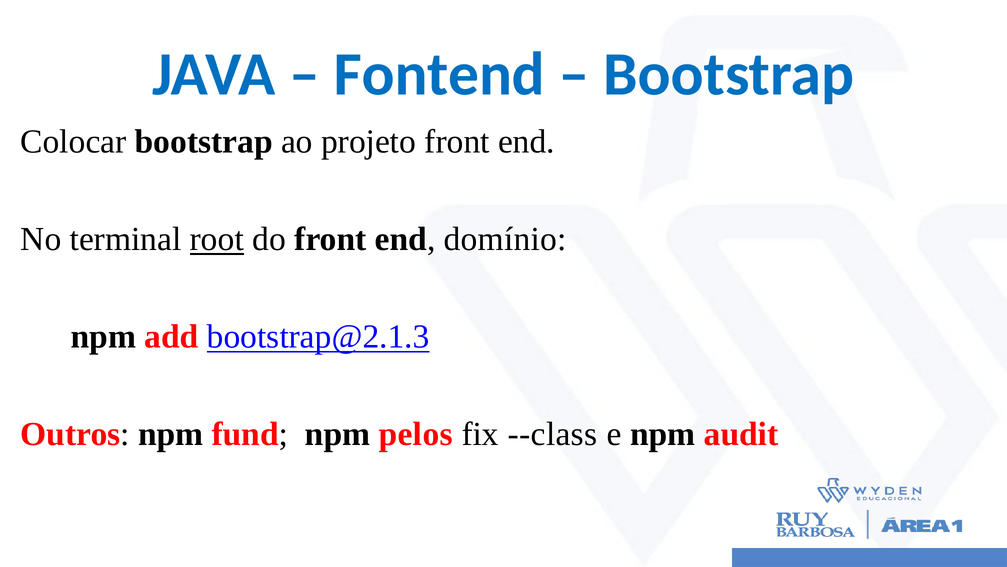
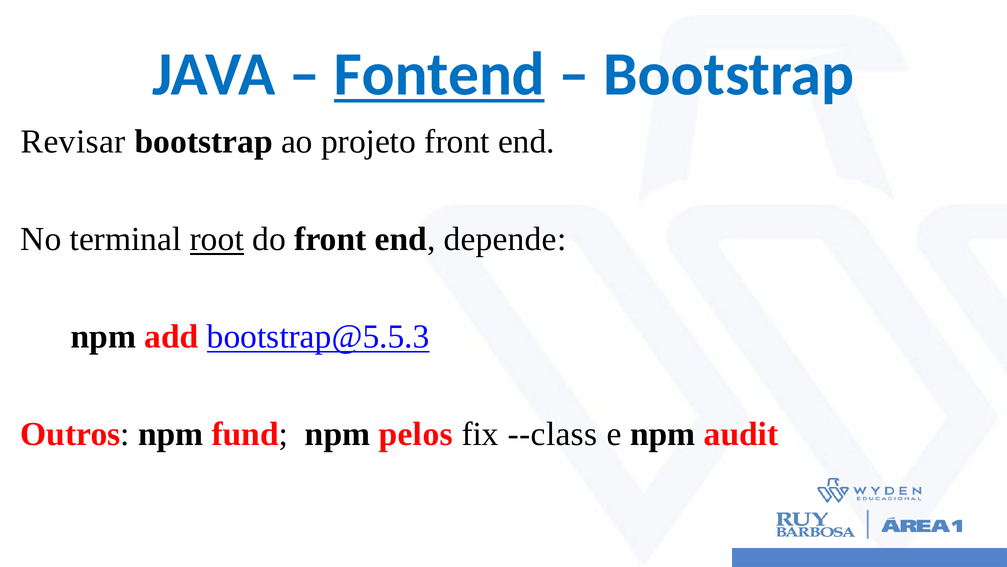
Fontend underline: none -> present (439, 74)
Colocar: Colocar -> Revisar (73, 142)
domínio: domínio -> depende (505, 239)
bootstrap@2.1.3: bootstrap@2.1.3 -> bootstrap@5.5.3 (318, 336)
